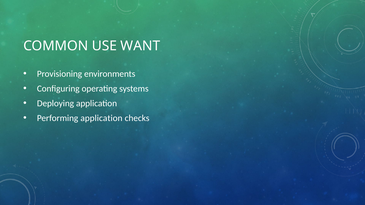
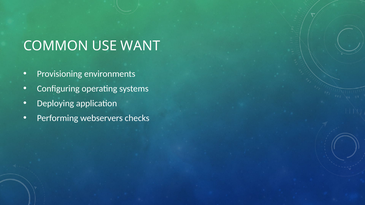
Performing application: application -> webservers (101, 118)
